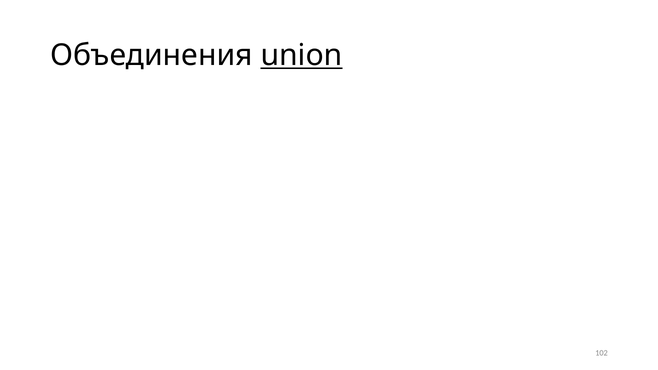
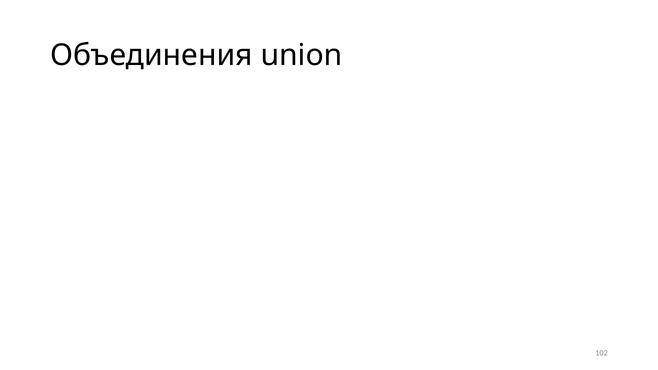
union underline: present -> none (302, 55)
